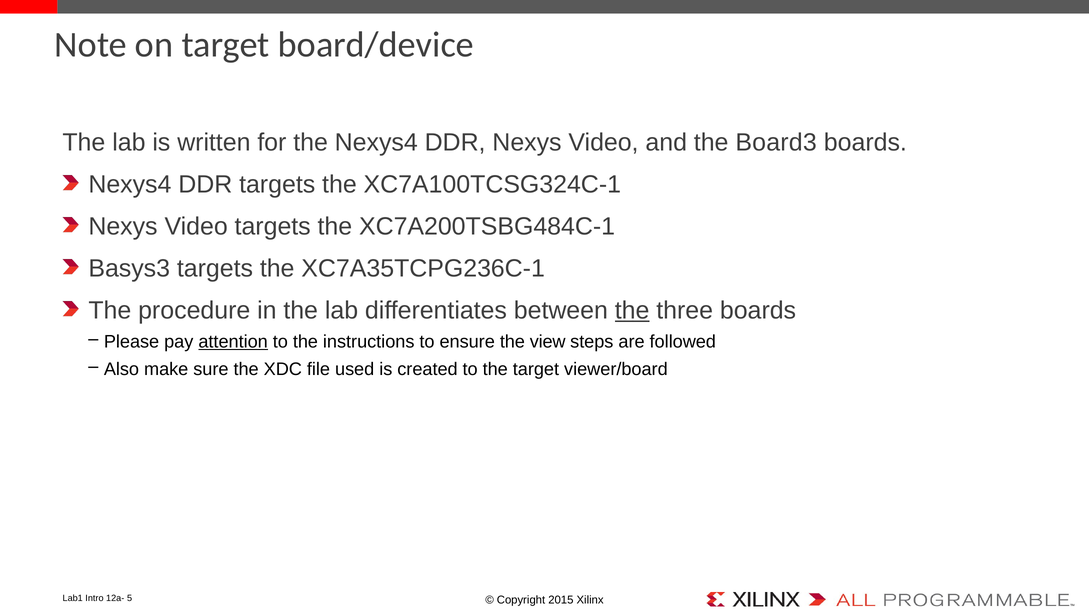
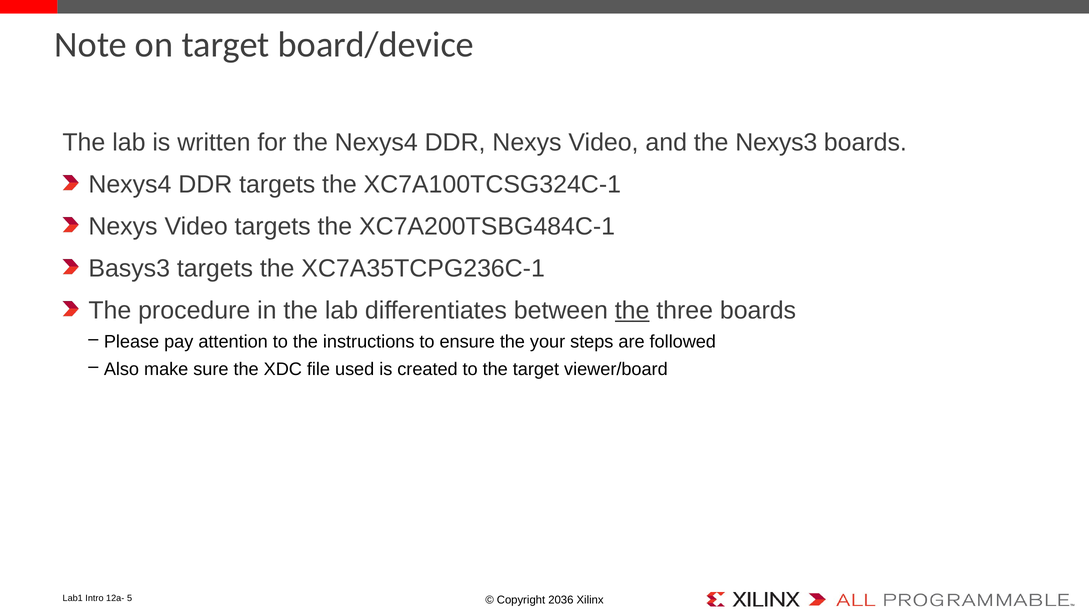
Board3: Board3 -> Nexys3 (776, 142)
attention underline: present -> none (233, 342)
view: view -> your (548, 342)
2015: 2015 -> 2036 (561, 600)
